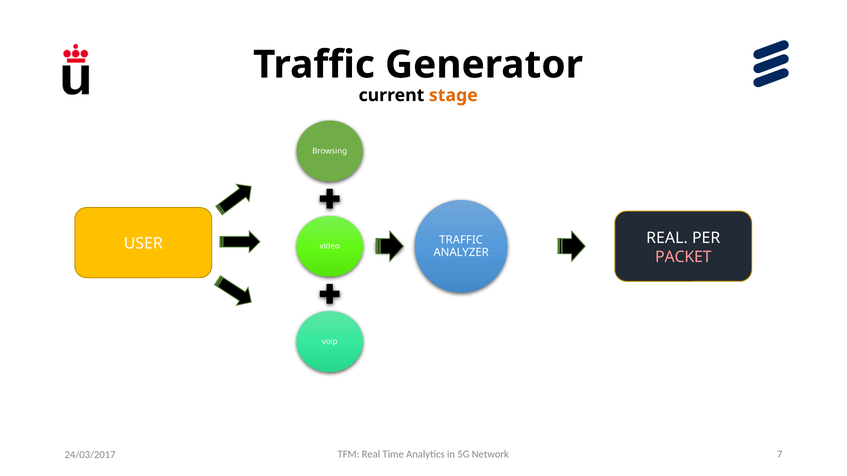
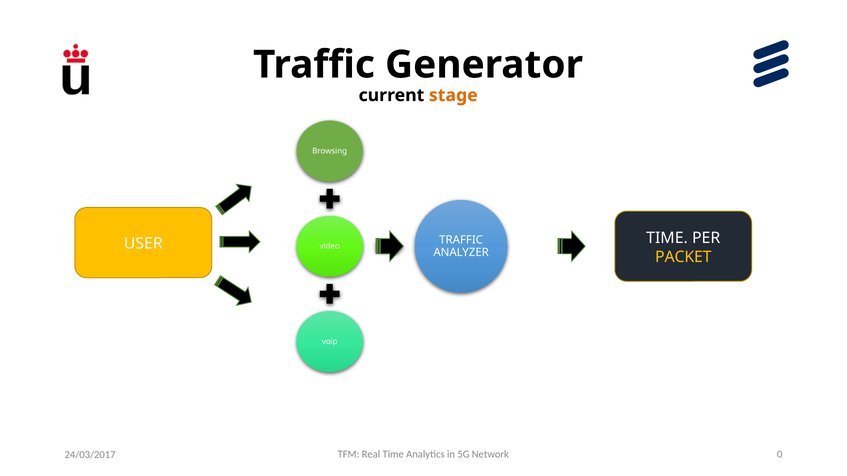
REAL: REAL -> TIME (667, 238)
PACKET colour: pink -> yellow (683, 257)
7: 7 -> 0 (780, 455)
